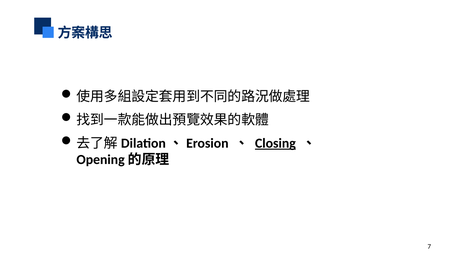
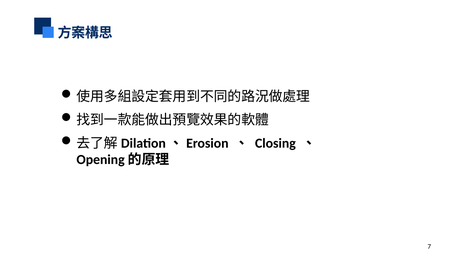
Closing underline: present -> none (275, 143)
